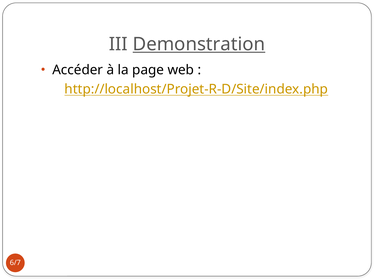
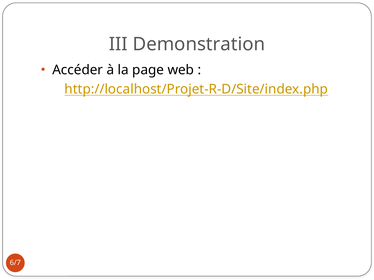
Demonstration underline: present -> none (199, 44)
